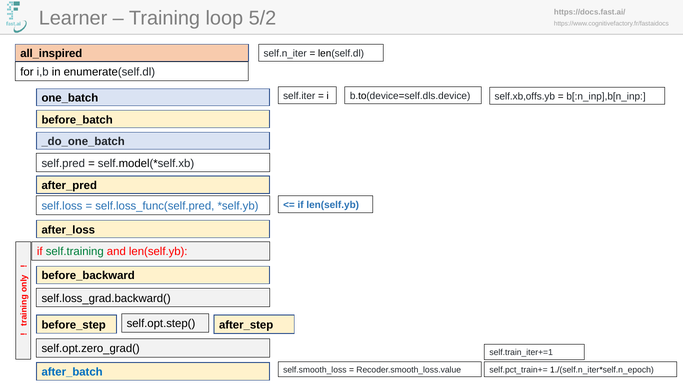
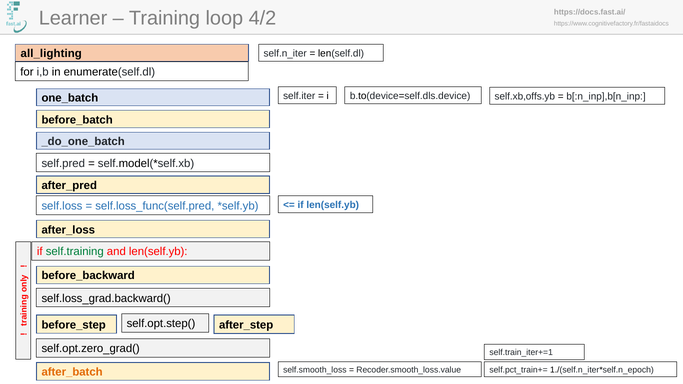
5/2: 5/2 -> 4/2 (262, 18)
all_inspired: all_inspired -> all_lighting (51, 54)
after_batch colour: blue -> orange (72, 372)
